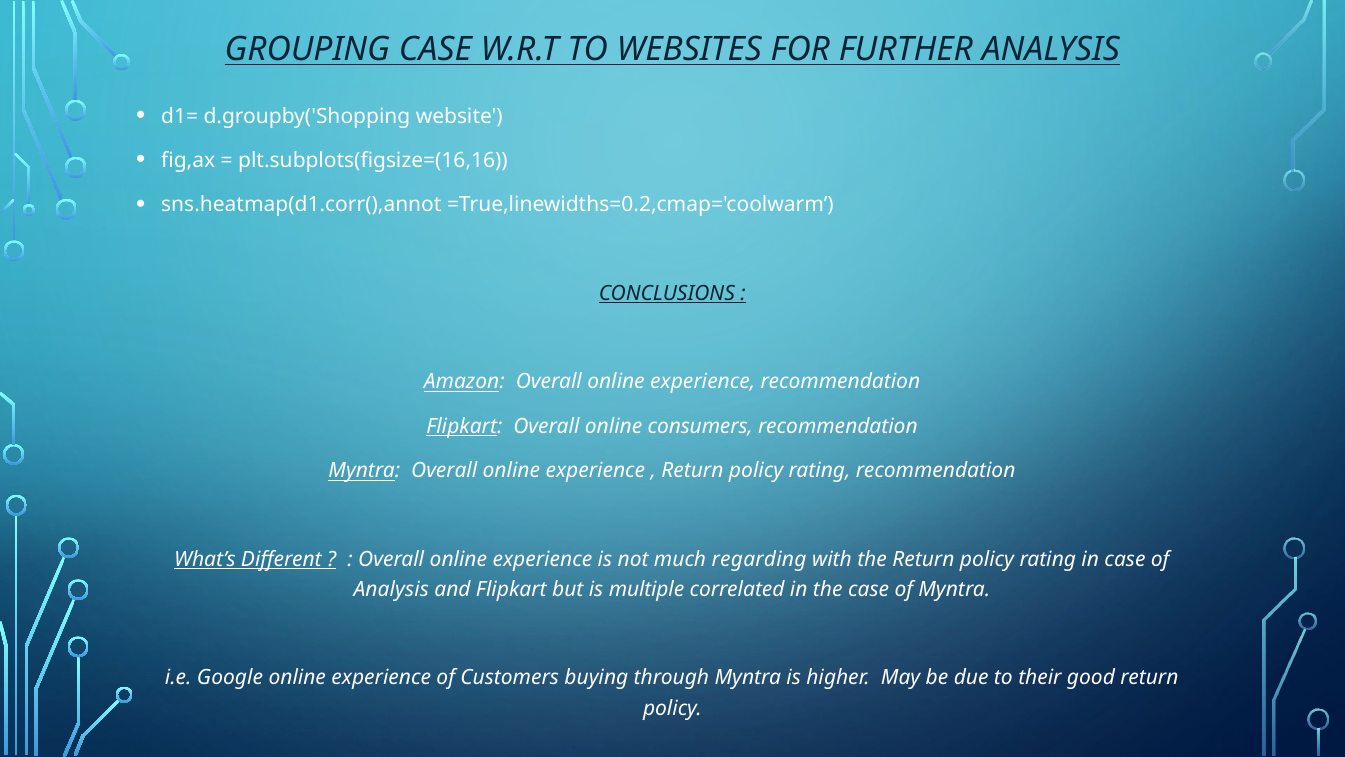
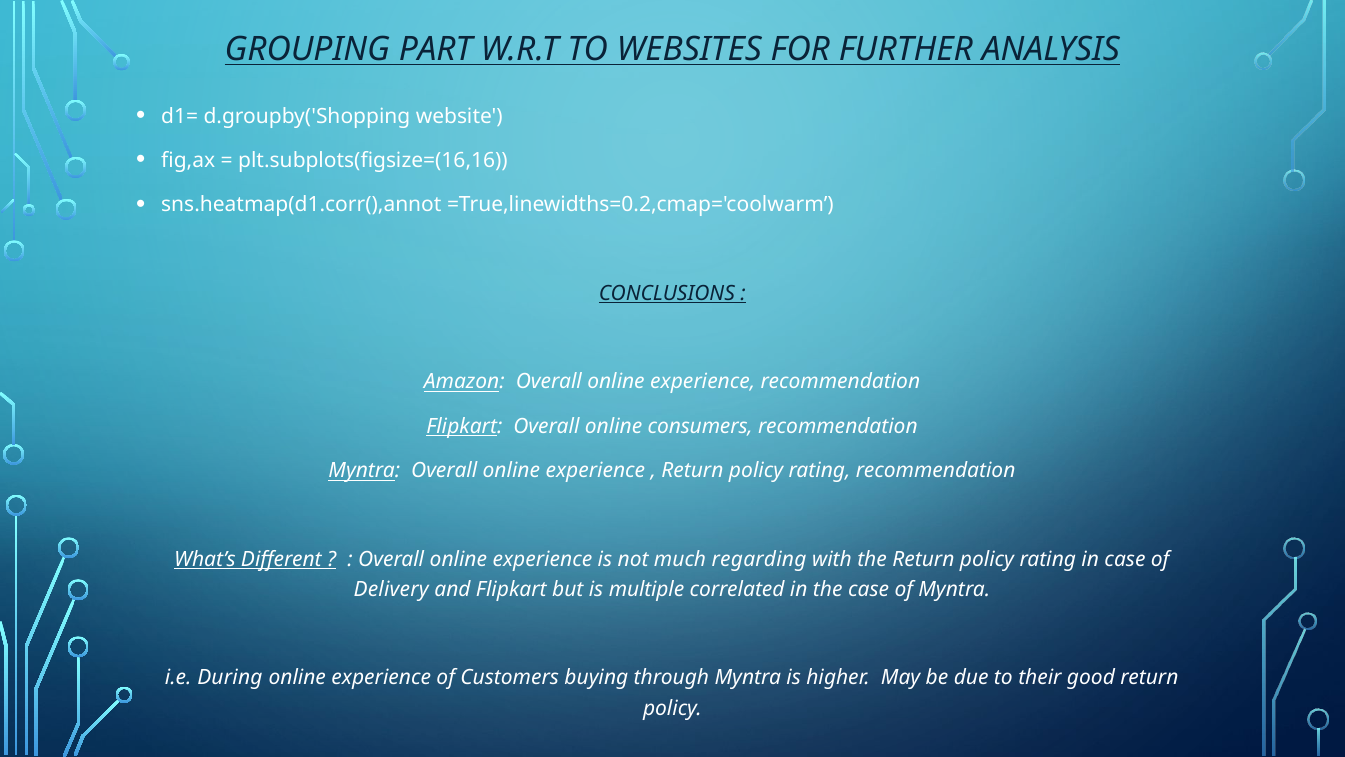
GROUPING CASE: CASE -> PART (435, 49)
Analysis: Analysis -> Delivery (391, 589)
Google: Google -> During (230, 678)
